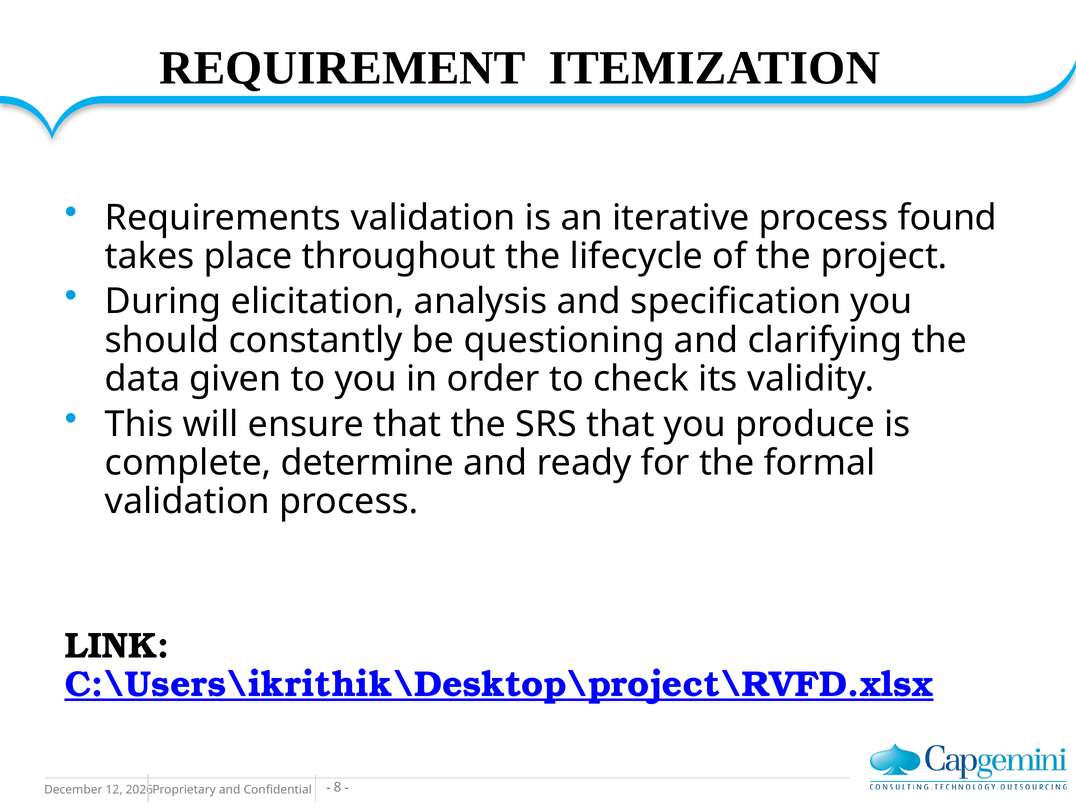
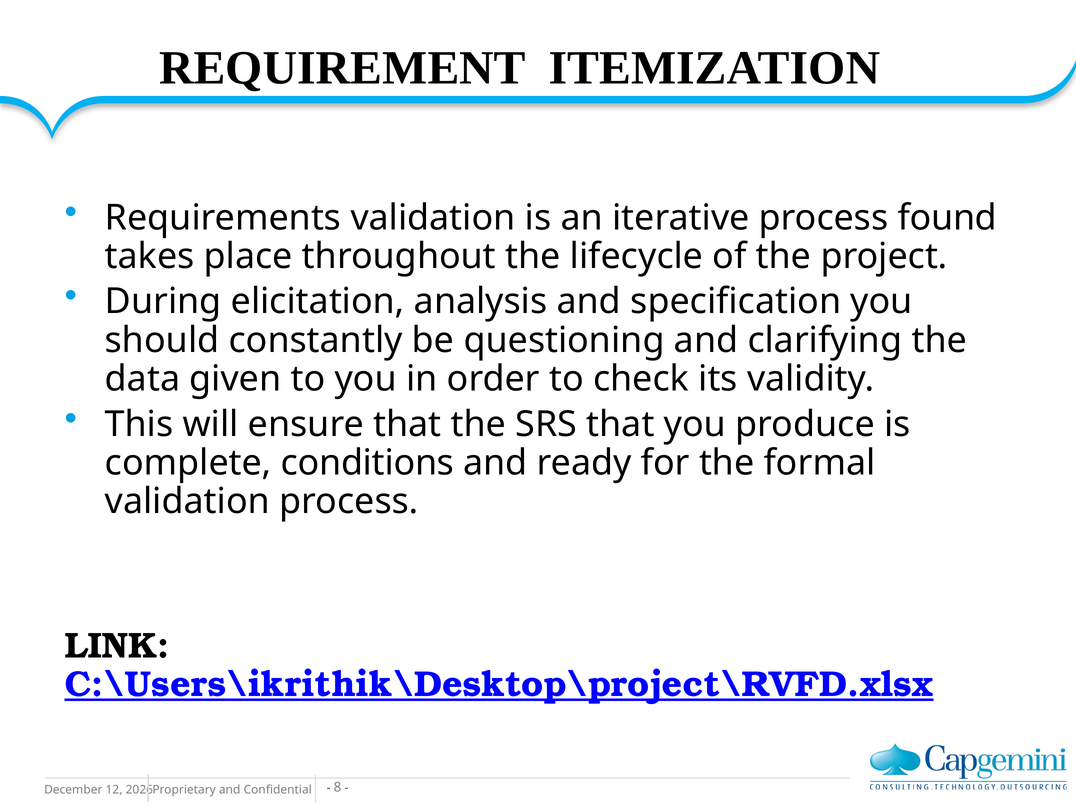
determine: determine -> conditions (368, 463)
